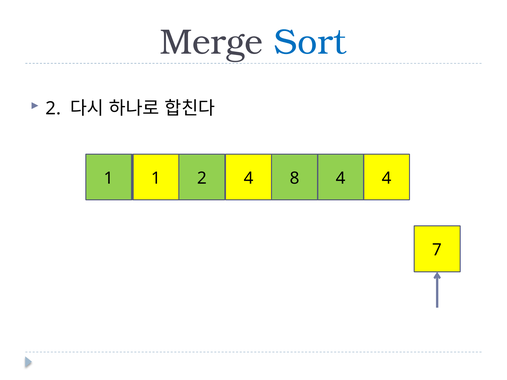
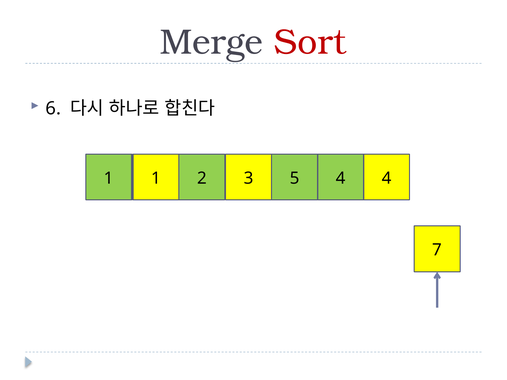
Sort colour: blue -> red (310, 42)
2: 2 -> 6 (53, 109)
1 4: 4 -> 3 (249, 178)
8: 8 -> 5 (295, 178)
